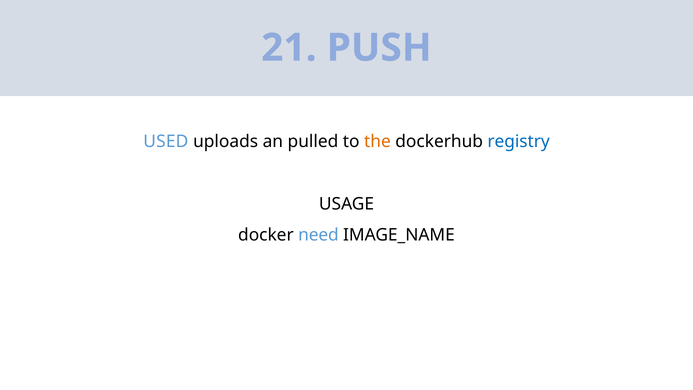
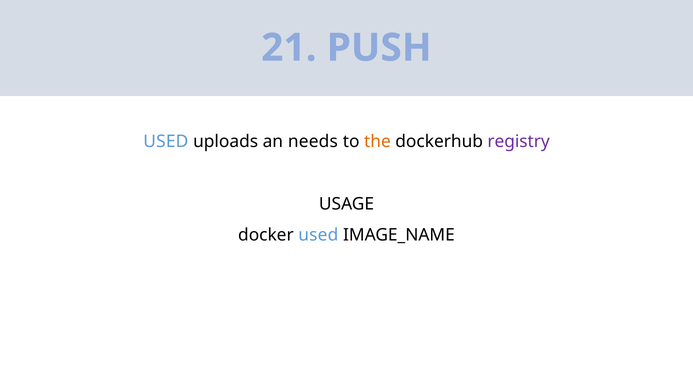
pulled: pulled -> needs (313, 141)
registry colour: blue -> purple (519, 141)
docker need: need -> used (318, 235)
